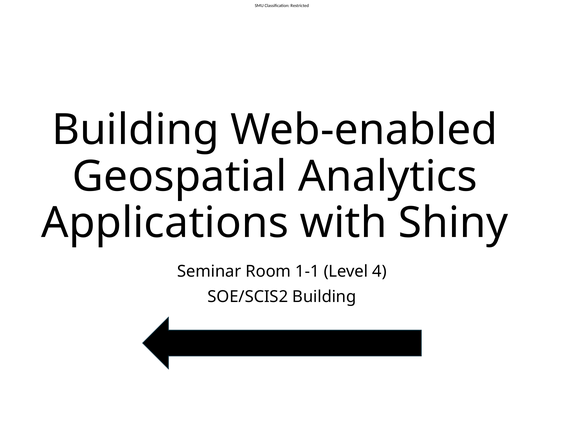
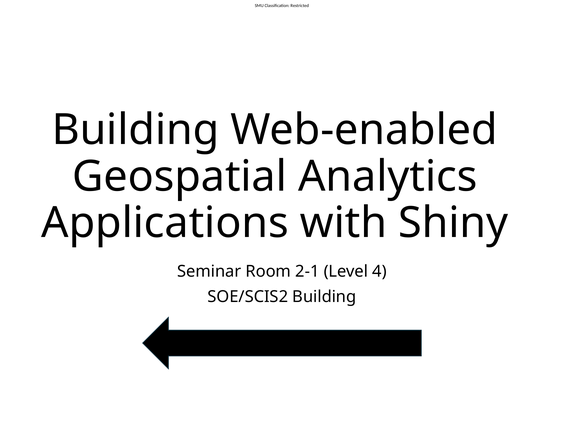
1-1: 1-1 -> 2-1 (307, 271)
